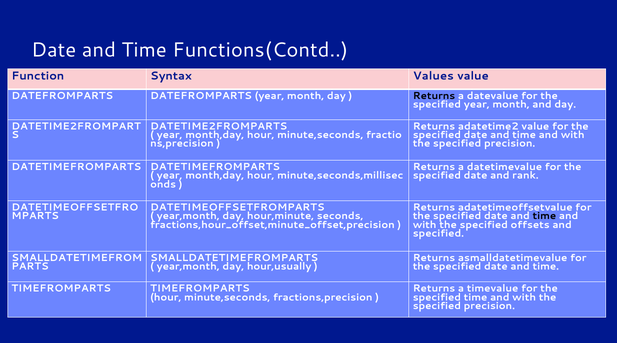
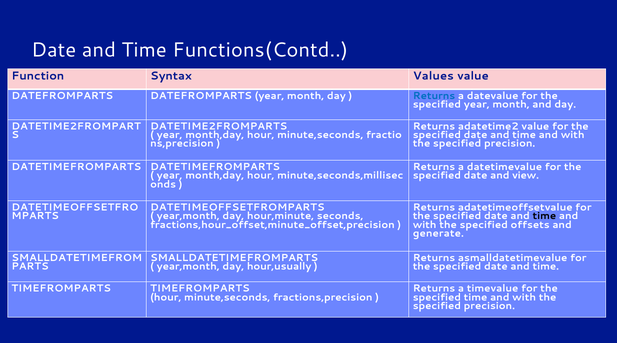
Returns colour: black -> blue (434, 96)
rank: rank -> view (526, 175)
specified: specified -> generate (438, 233)
